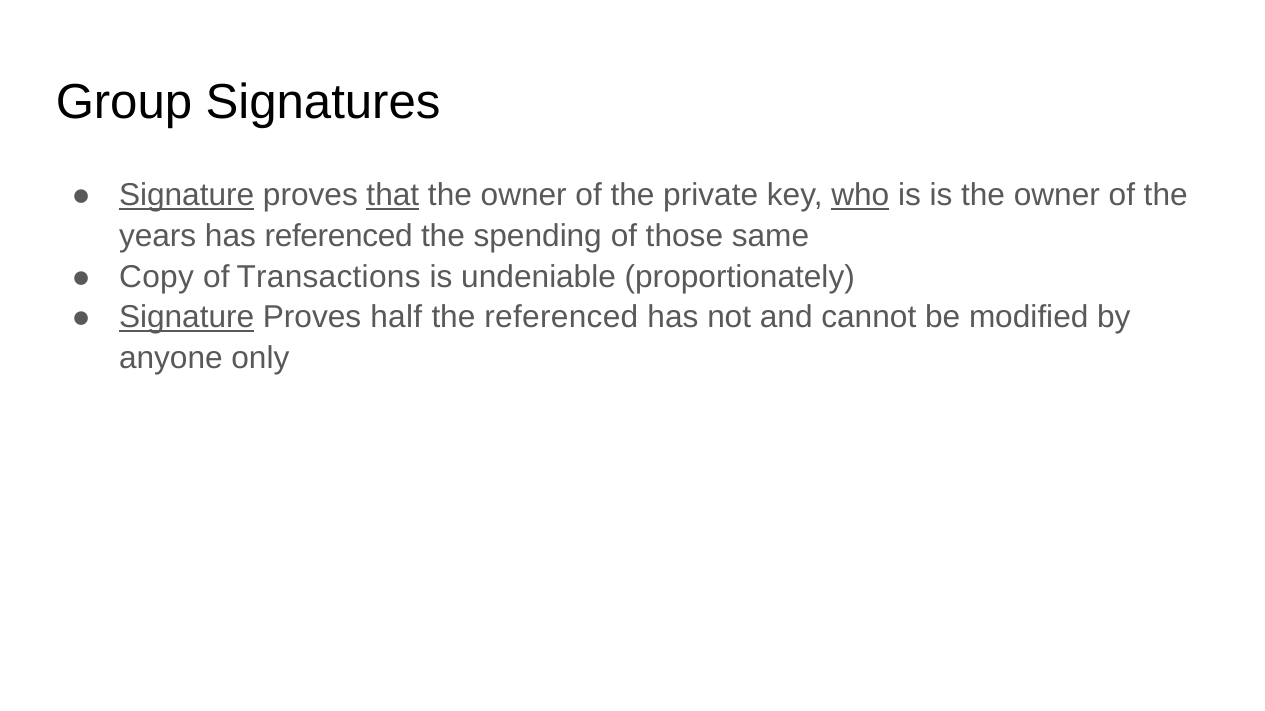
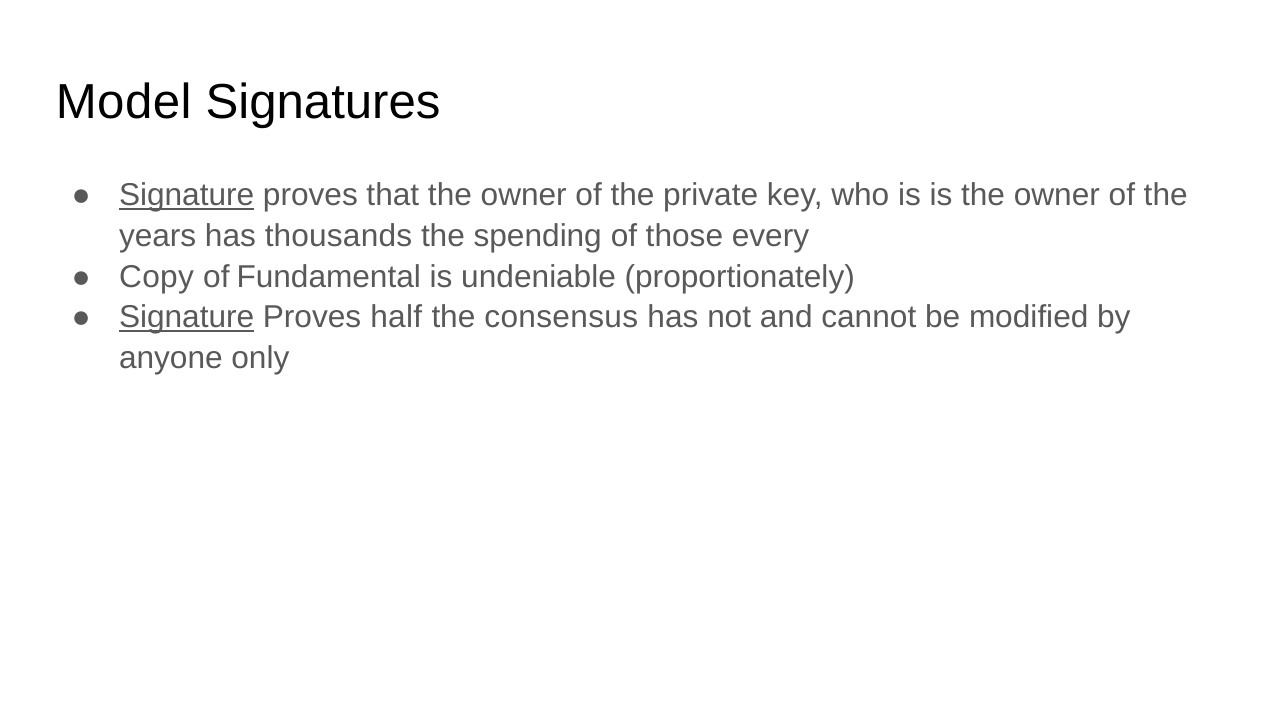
Group: Group -> Model (124, 102)
that underline: present -> none (393, 196)
who underline: present -> none (860, 196)
has referenced: referenced -> thousands (338, 236)
same: same -> every (770, 236)
Transactions: Transactions -> Fundamental (329, 277)
the referenced: referenced -> consensus (561, 318)
